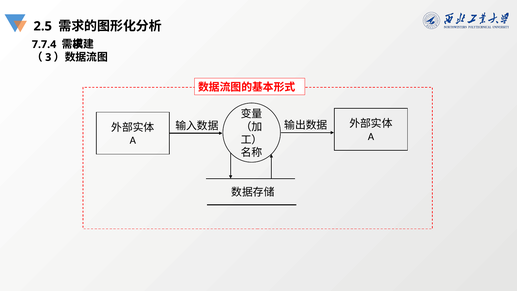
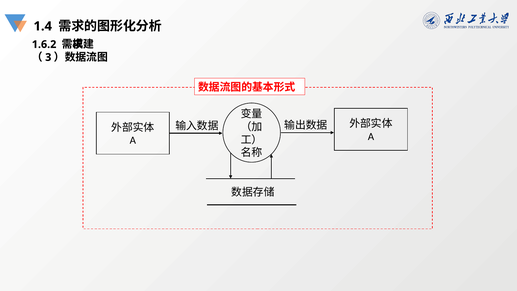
2.5: 2.5 -> 1.4 (43, 26)
7.7.4: 7.7.4 -> 1.6.2 (44, 44)
